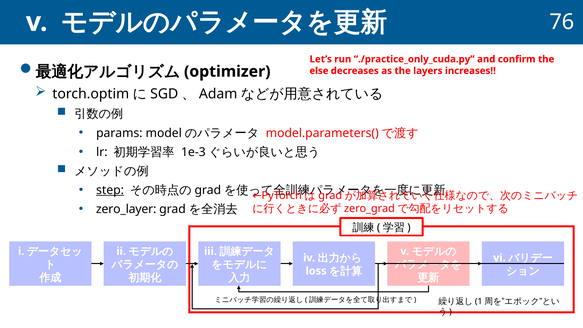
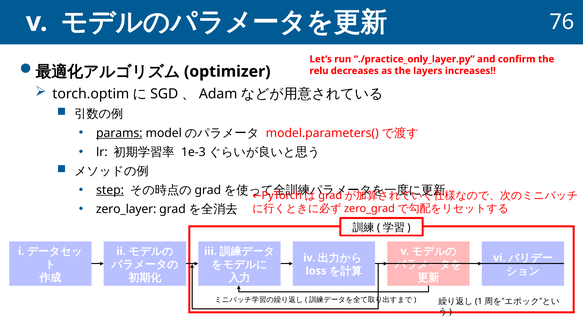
./practice_only_cuda.py: ./practice_only_cuda.py -> ./practice_only_layer.py (414, 59)
else: else -> relu (319, 71)
params underline: none -> present (119, 133)
